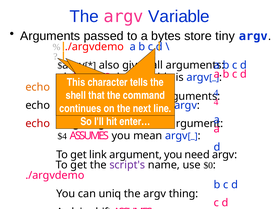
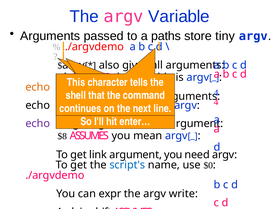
bytes: bytes -> paths (166, 36)
echo colour: red -> purple (38, 124)
$4: $4 -> $8 (62, 136)
script's colour: purple -> blue (127, 165)
uniq: uniq -> expr (110, 194)
thing: thing -> write (183, 194)
